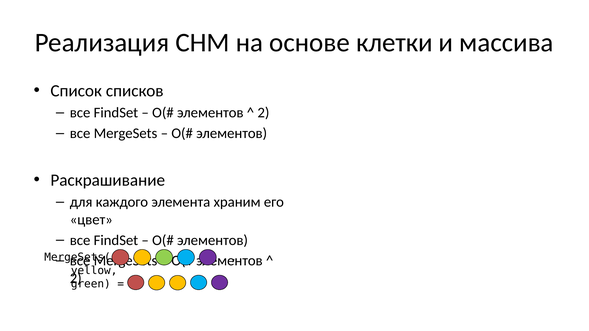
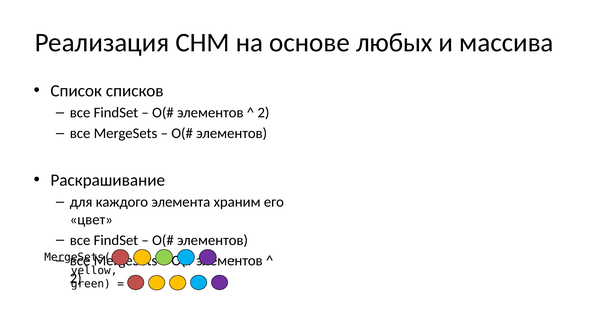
клетки: клетки -> любых (394, 43)
